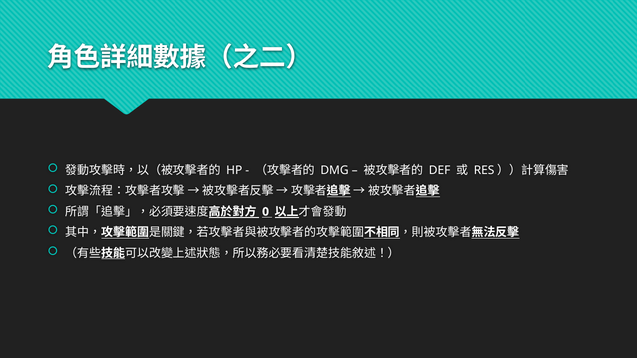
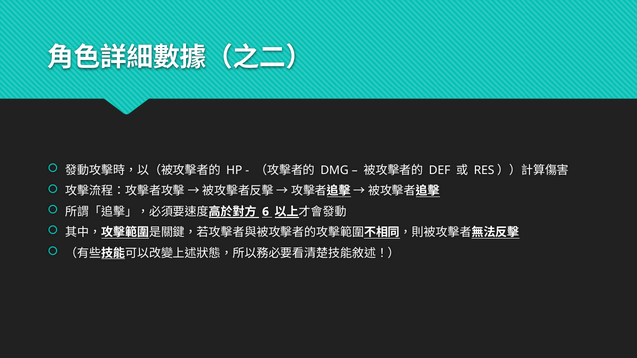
0: 0 -> 6 (266, 212)
